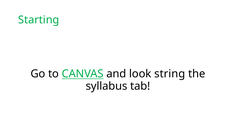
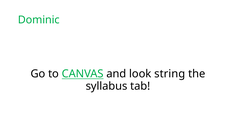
Starting: Starting -> Dominic (39, 20)
